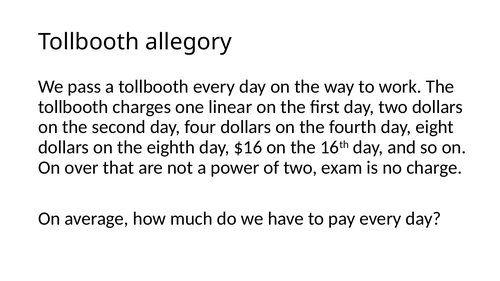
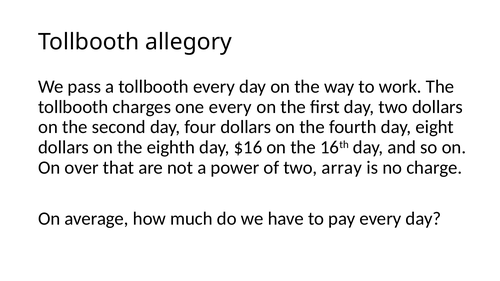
one linear: linear -> every (230, 107)
exam: exam -> array (342, 168)
